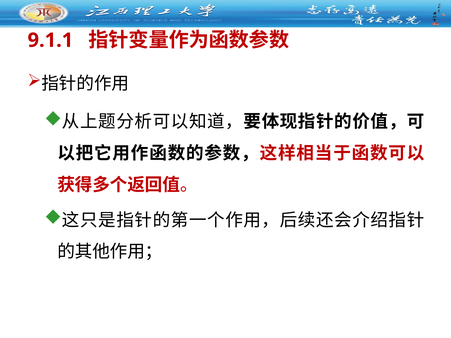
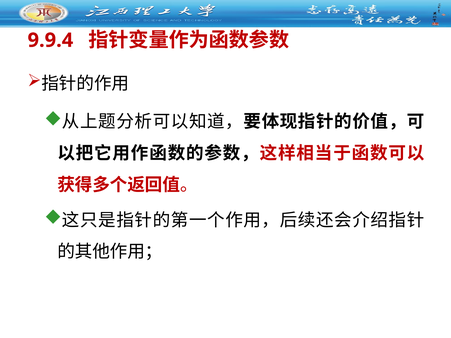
9.1.1: 9.1.1 -> 9.9.4 (50, 40)
